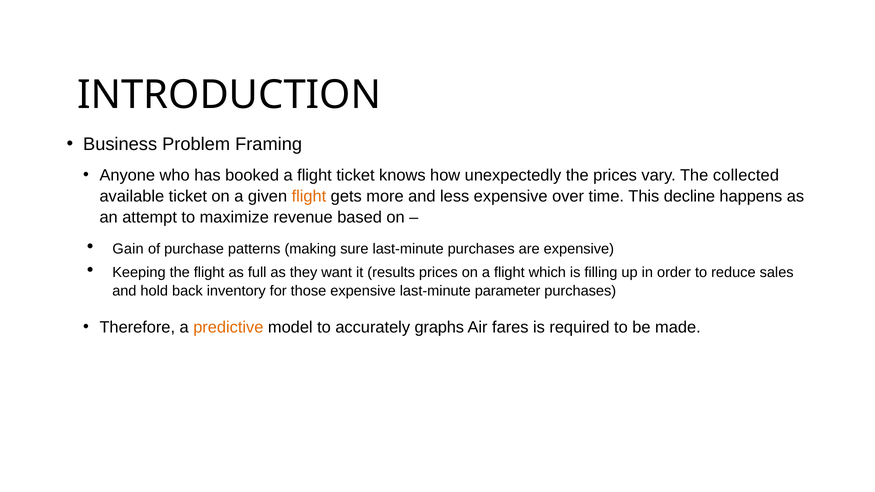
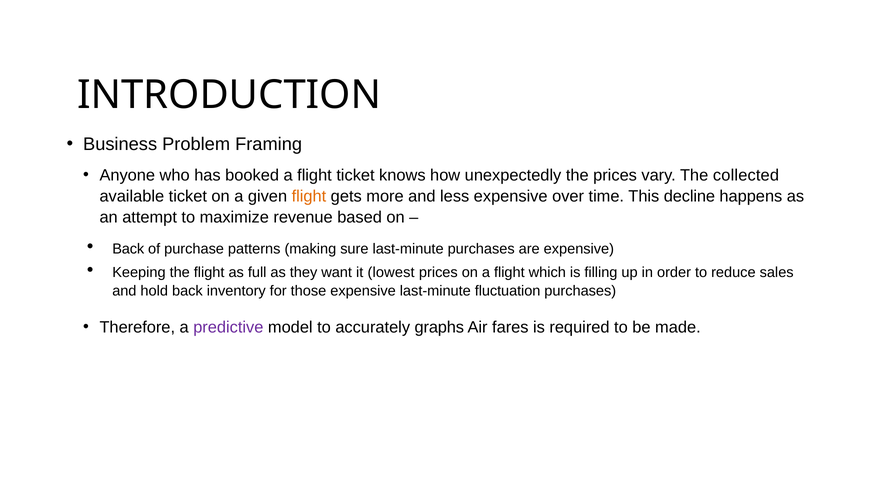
Gain: Gain -> Back (128, 249)
results: results -> lowest (391, 272)
parameter: parameter -> fluctuation (508, 291)
predictive colour: orange -> purple (228, 328)
